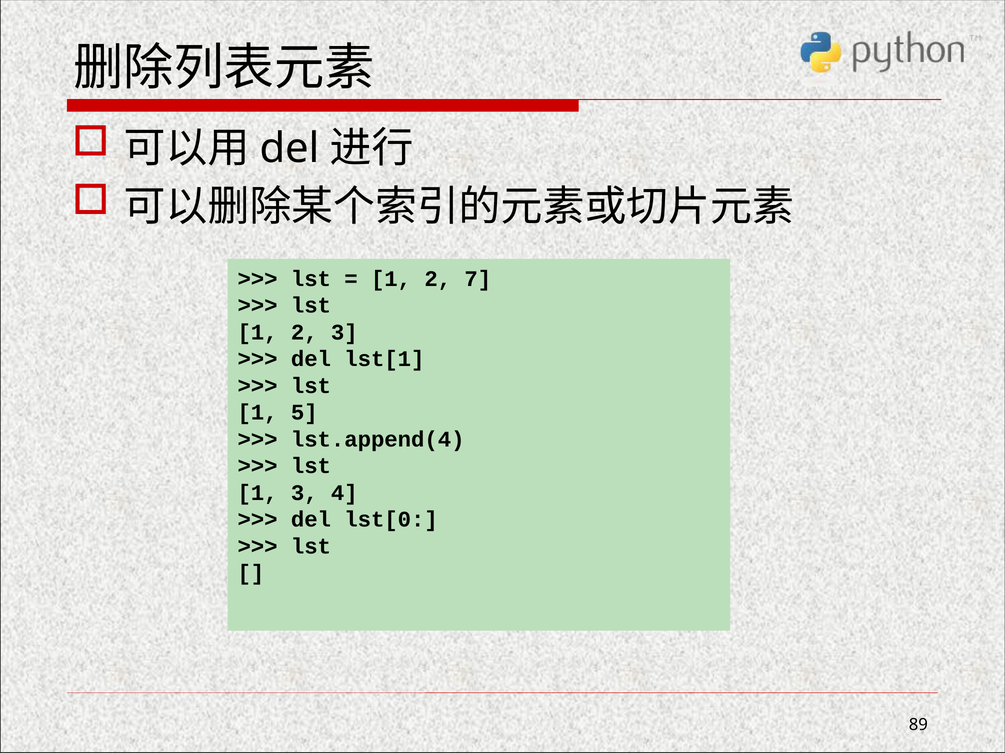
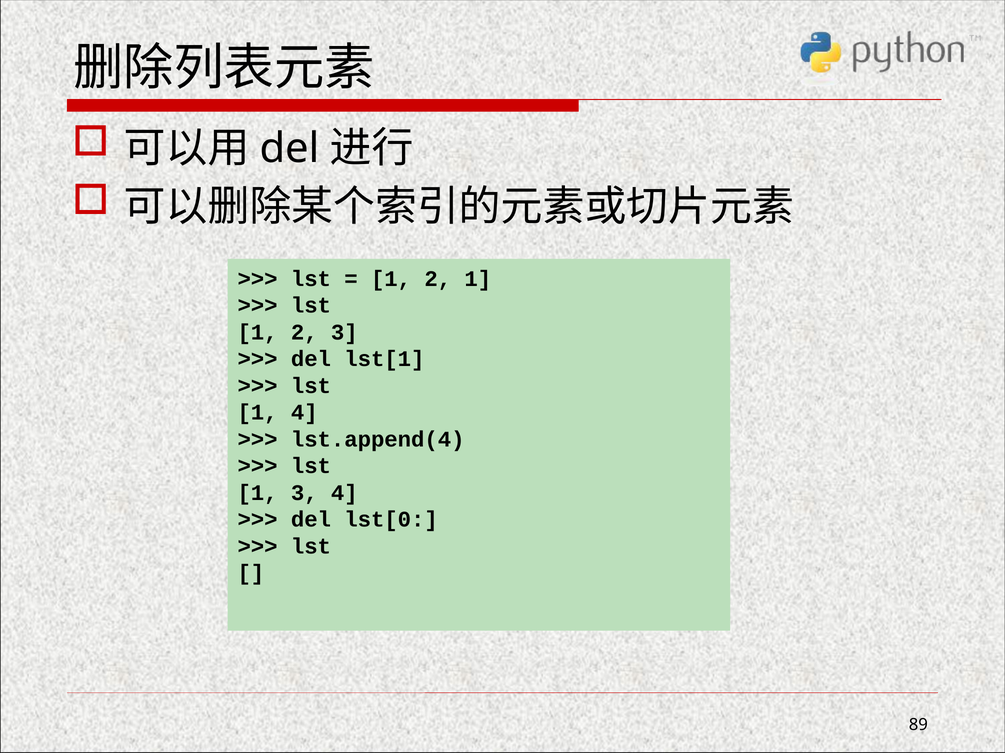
2 7: 7 -> 1 (478, 279)
1 5: 5 -> 4 (304, 413)
